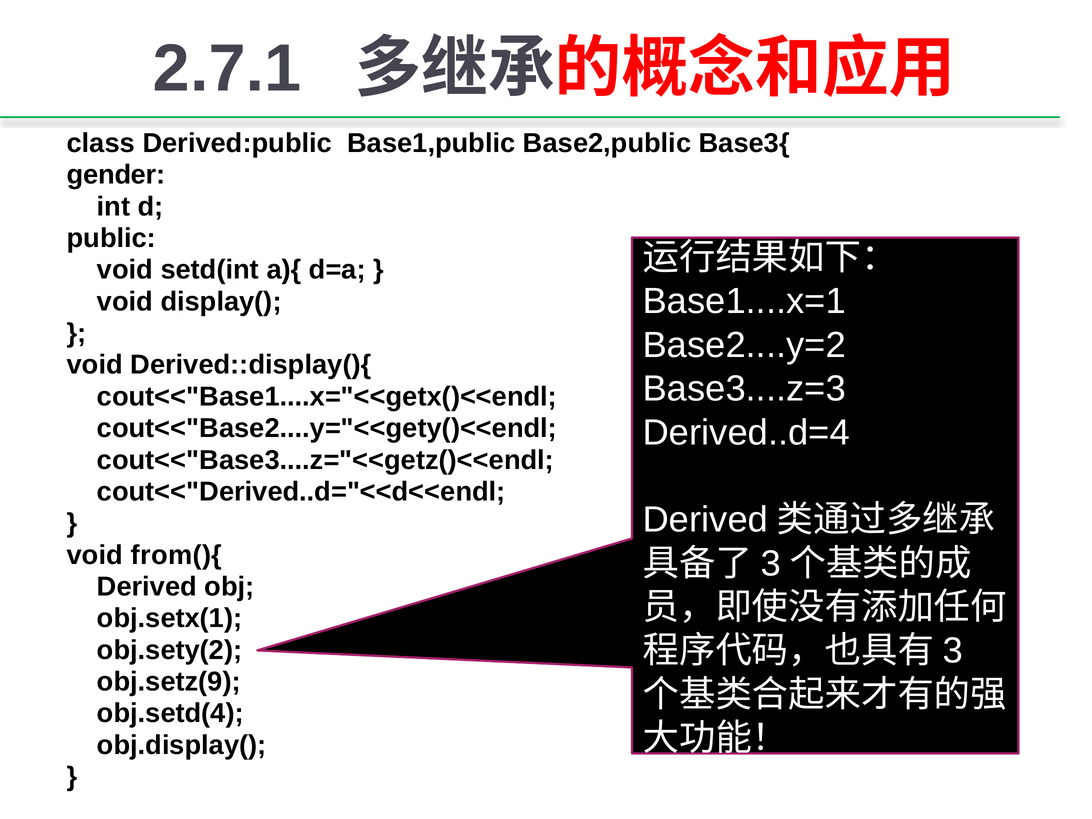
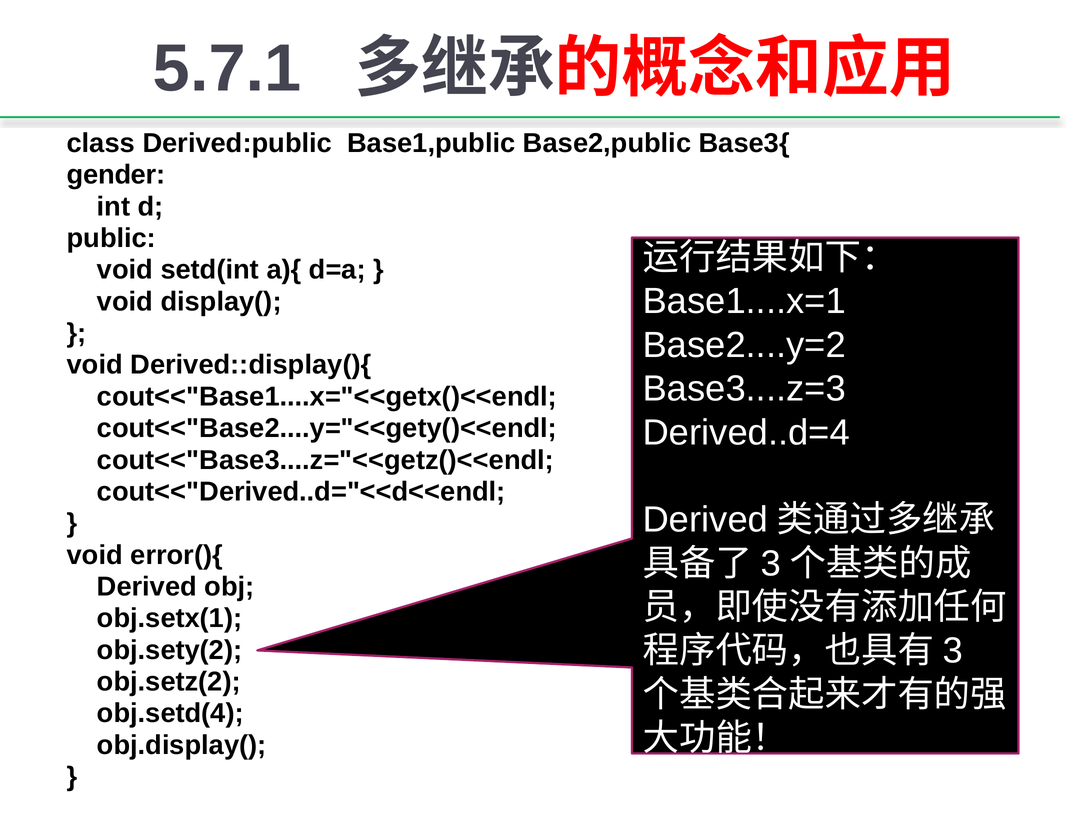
2.7.1: 2.7.1 -> 5.7.1 (227, 69)
from(){: from(){ -> error(){ (177, 555)
obj.setz(9: obj.setz(9 -> obj.setz(2 (169, 682)
